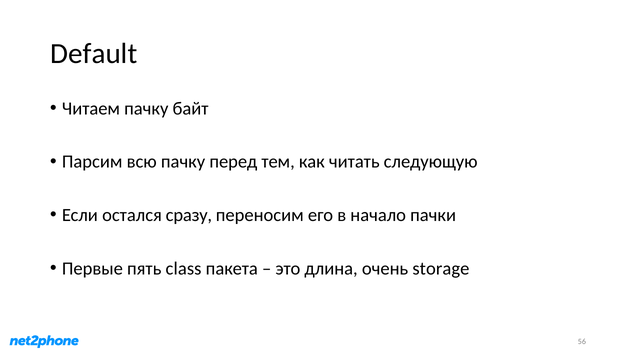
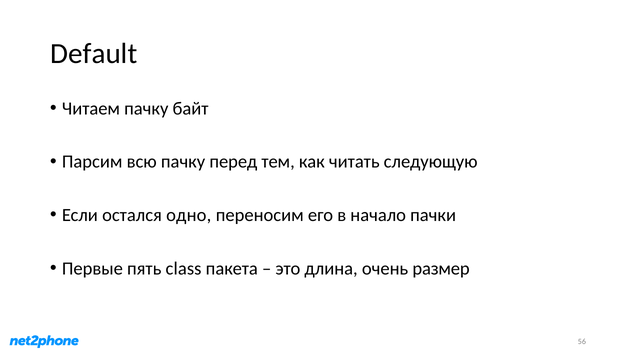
сразу: сразу -> одно (189, 215)
storage: storage -> размер (441, 268)
